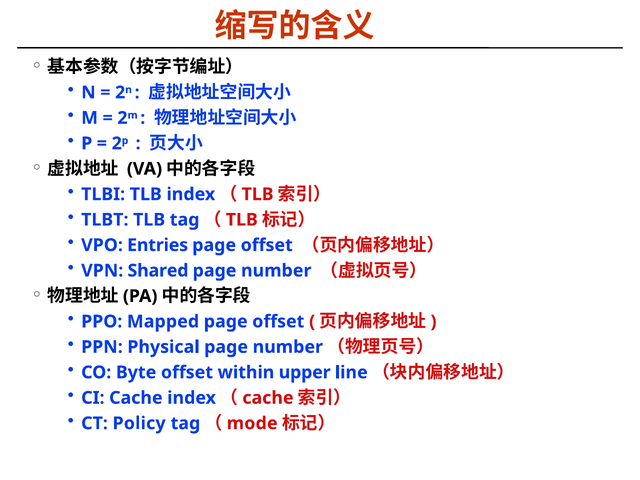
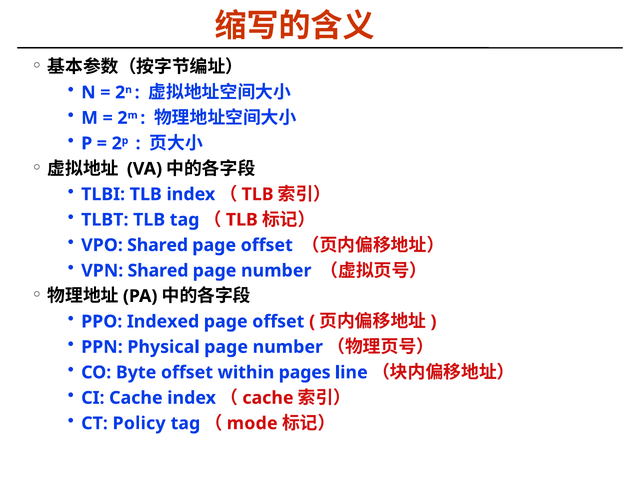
VPO Entries: Entries -> Shared (158, 245)
Mapped: Mapped -> Indexed (163, 322)
upper: upper -> pages (305, 372)
